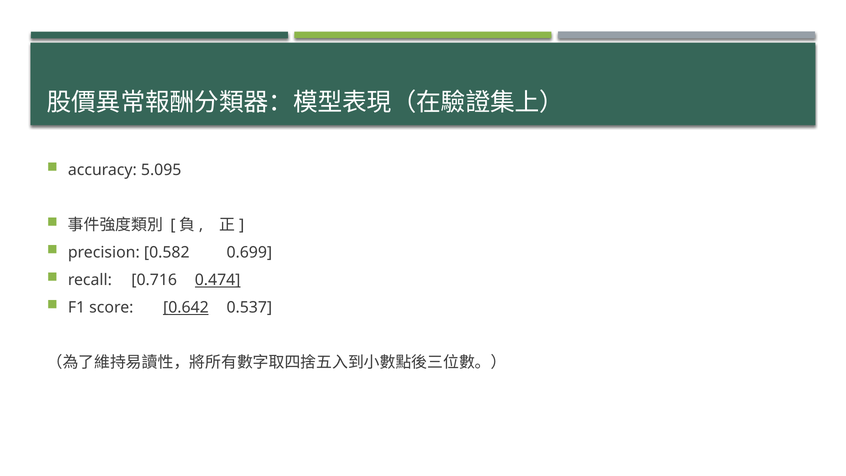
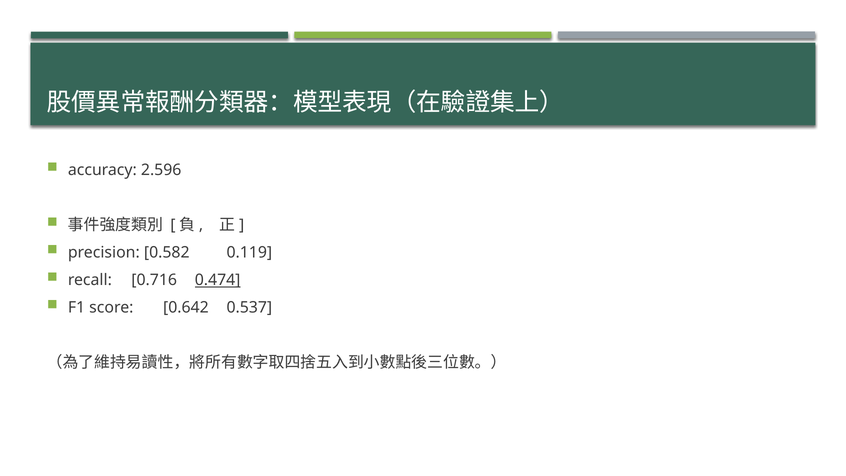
5.095: 5.095 -> 2.596 (161, 170)
0.699: 0.699 -> 0.119 (249, 253)
0.642 underline: present -> none (186, 308)
